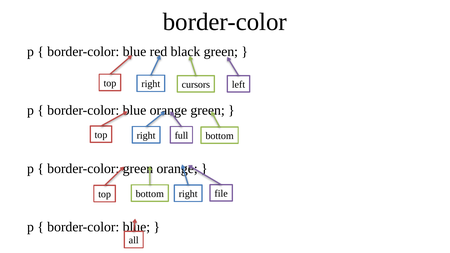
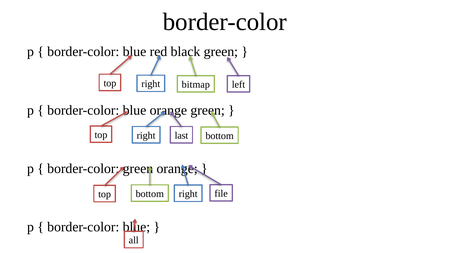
cursors: cursors -> bitmap (196, 85)
full: full -> last (181, 135)
